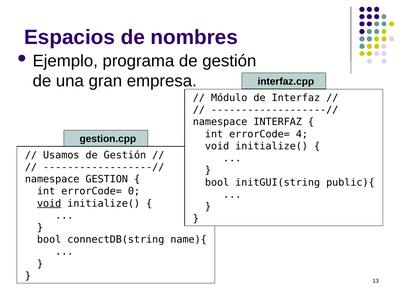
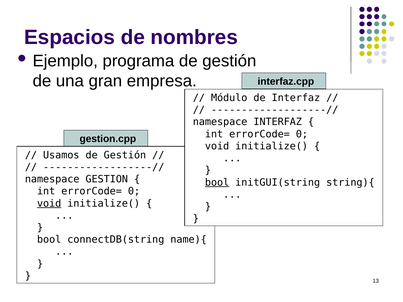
4: 4 -> 0 (302, 134)
bool underline: none -> present (217, 183)
public){: public){ -> string){ (350, 183)
